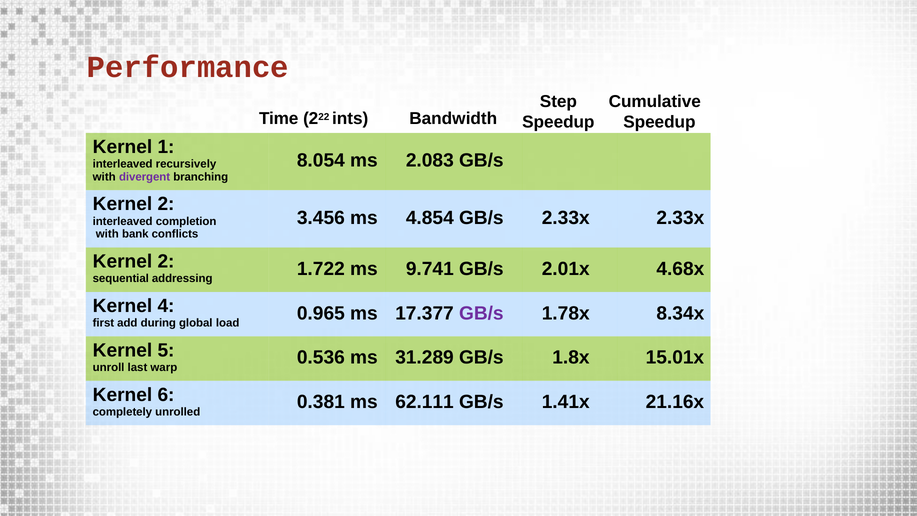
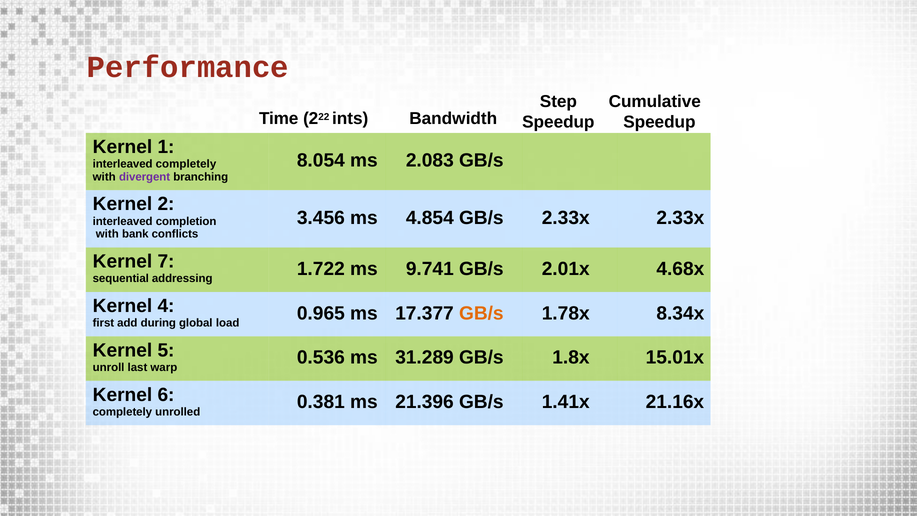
interleaved recursively: recursively -> completely (186, 164)
2: 2 -> 7 (166, 261)
GB/s colour: purple -> orange (481, 313)
62.111: 62.111 -> 21.396 (425, 402)
